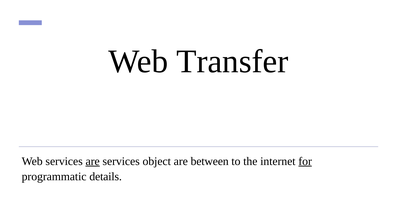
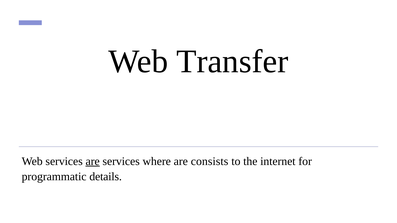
object: object -> where (157, 161)
between: between -> consists (210, 161)
for underline: present -> none (305, 161)
